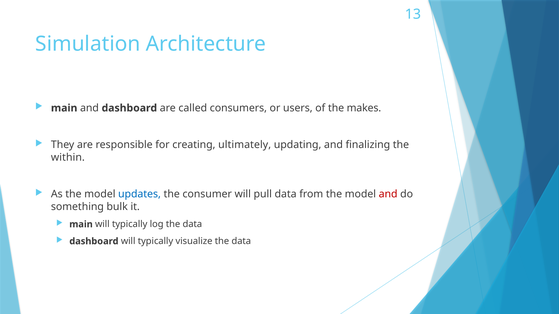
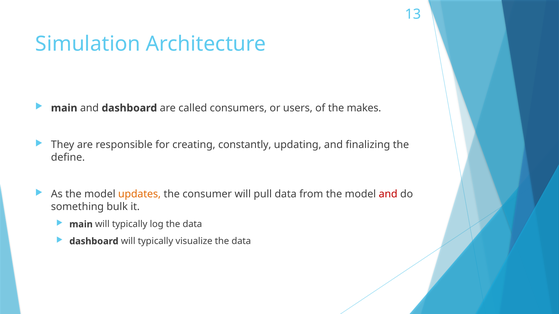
ultimately: ultimately -> constantly (245, 145)
within: within -> define (68, 158)
updates colour: blue -> orange (140, 194)
